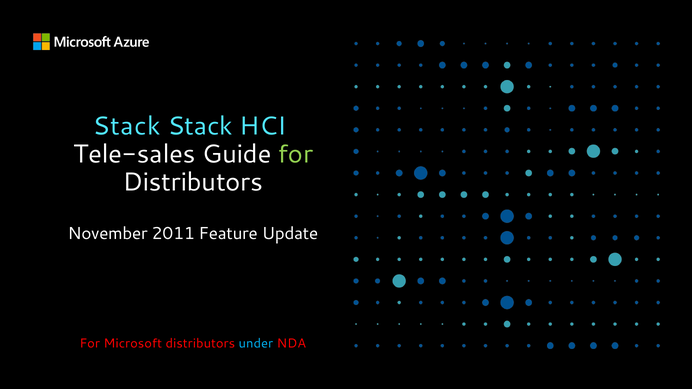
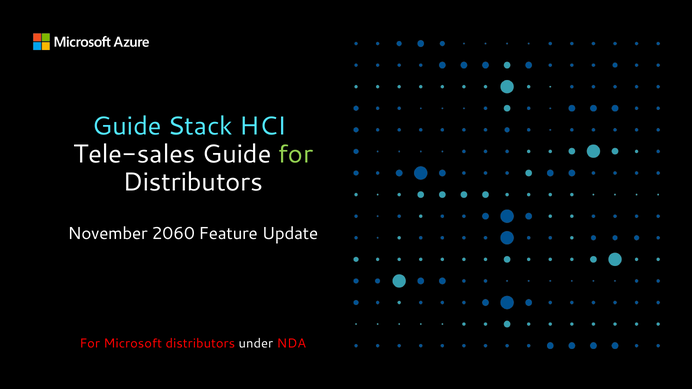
Stack: Stack -> Guide (127, 126)
2011: 2011 -> 2060 (173, 234)
under colour: light blue -> white (256, 343)
